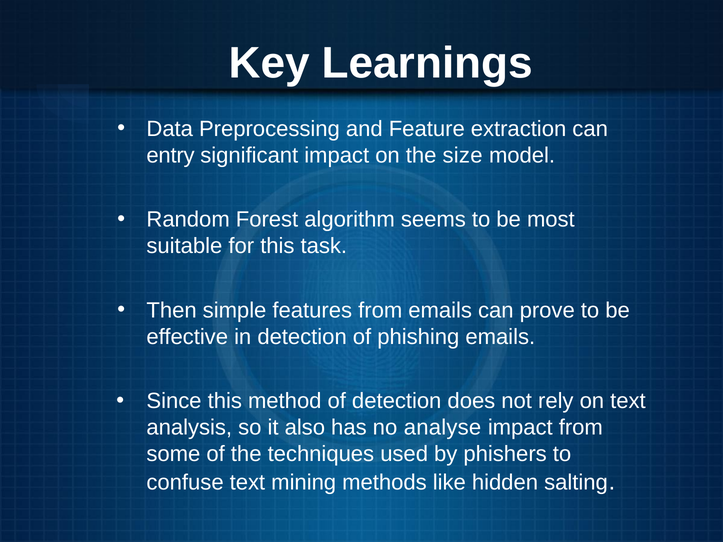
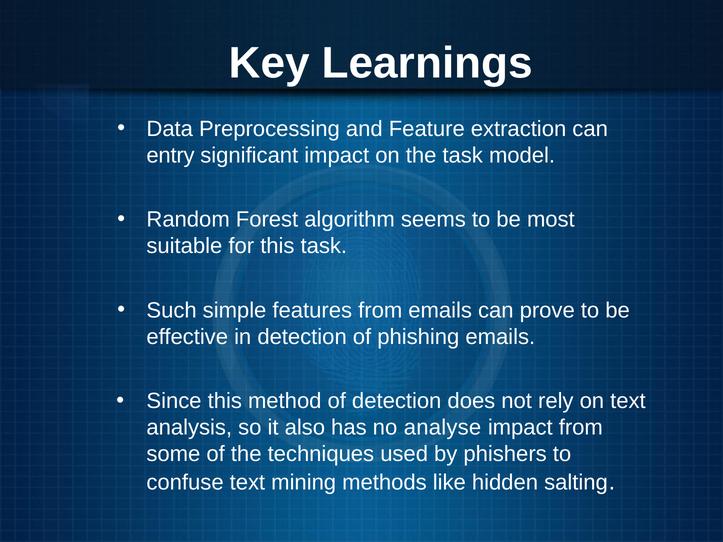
the size: size -> task (463, 155)
Then: Then -> Such (172, 310)
